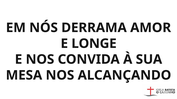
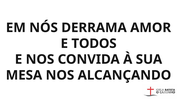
LONGE: LONGE -> TODOS (94, 44)
